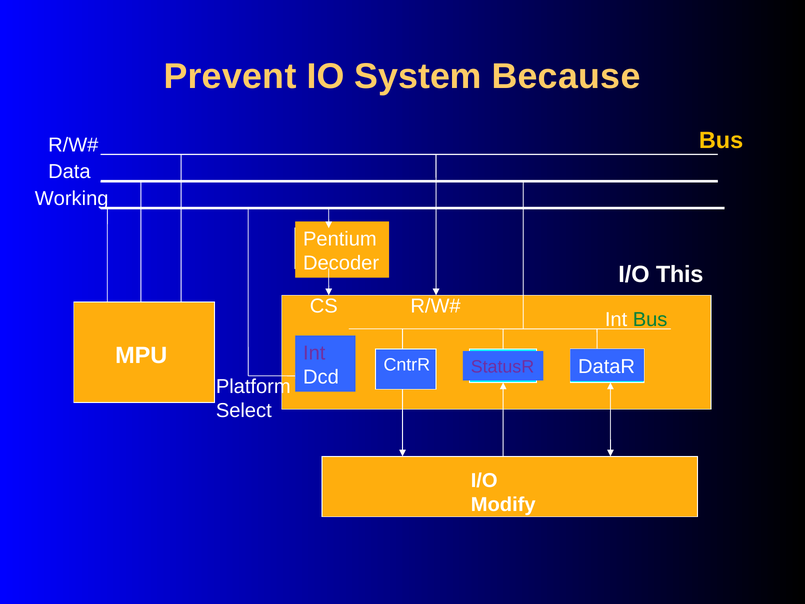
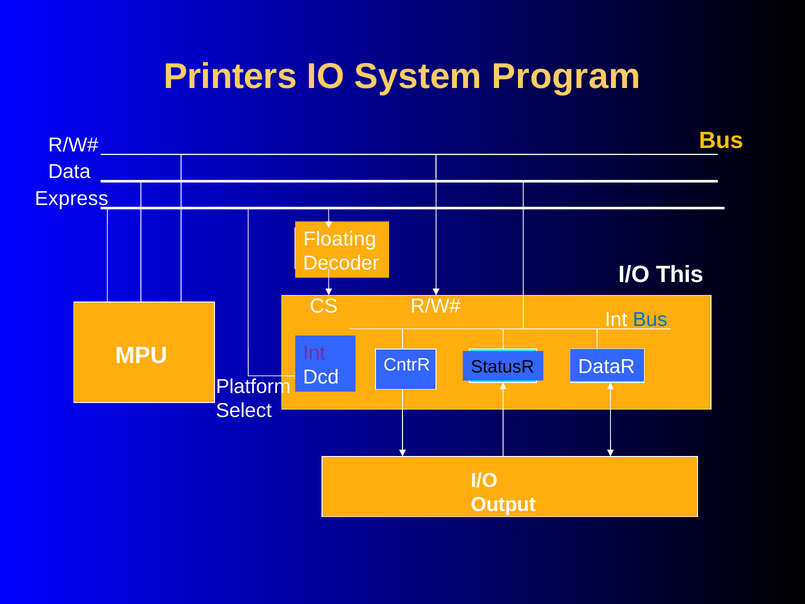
Prevent: Prevent -> Printers (230, 76)
Because: Because -> Program (566, 76)
Working: Working -> Express (72, 199)
Pentium: Pentium -> Floating (340, 239)
Bus colour: green -> blue (650, 319)
StatusR colour: purple -> black (502, 367)
Modify: Modify -> Output (503, 504)
